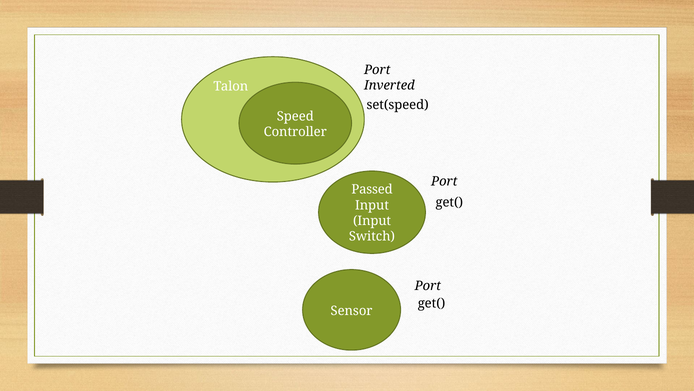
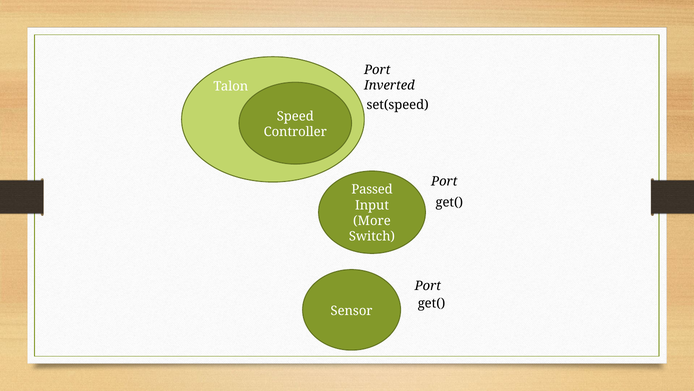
Input: Input -> More (372, 221)
